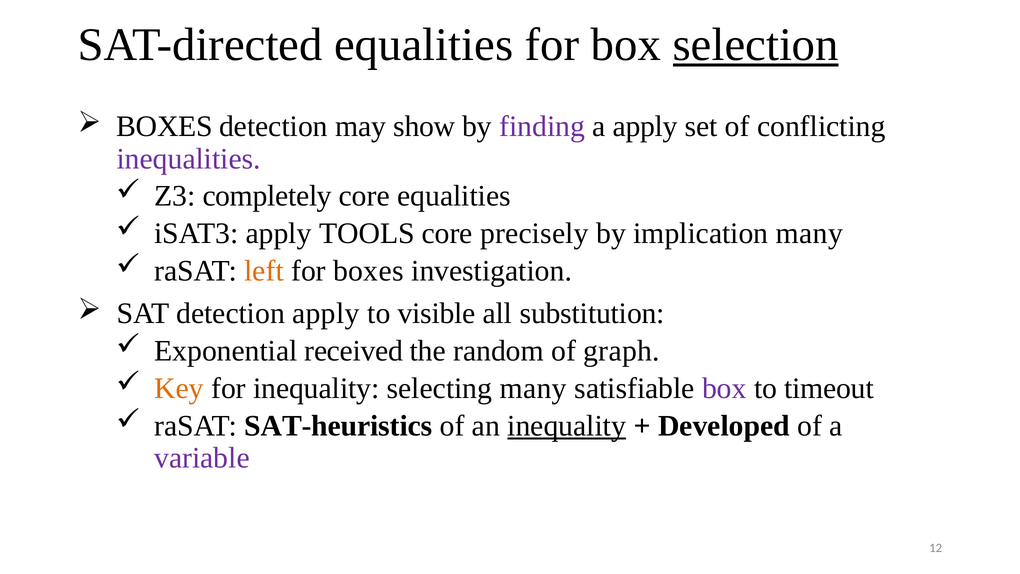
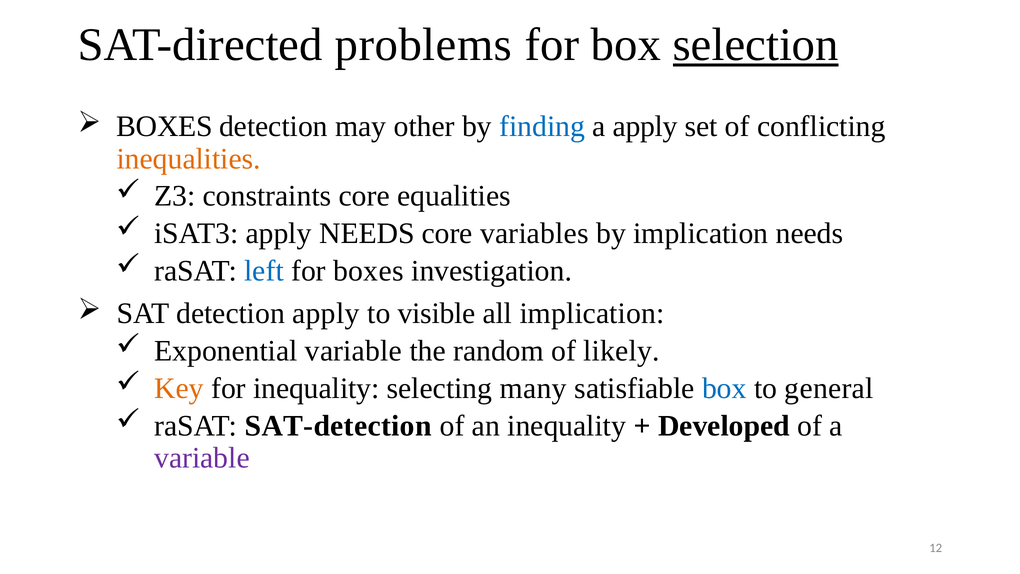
SAT-directed equalities: equalities -> problems (424, 45)
show: show -> other (424, 127)
finding colour: purple -> blue (542, 127)
inequalities colour: purple -> orange (189, 159)
completely: completely -> constraints (267, 196)
apply TOOLS: TOOLS -> NEEDS (367, 233)
precisely: precisely -> variables (534, 233)
implication many: many -> needs (810, 233)
left colour: orange -> blue (264, 271)
all substitution: substitution -> implication (592, 313)
Exponential received: received -> variable (353, 351)
graph: graph -> likely (622, 351)
box colour: purple -> blue (724, 388)
timeout: timeout -> general (829, 388)
SAT-heuristics: SAT-heuristics -> SAT-detection (338, 426)
inequality underline: present -> none (567, 426)
